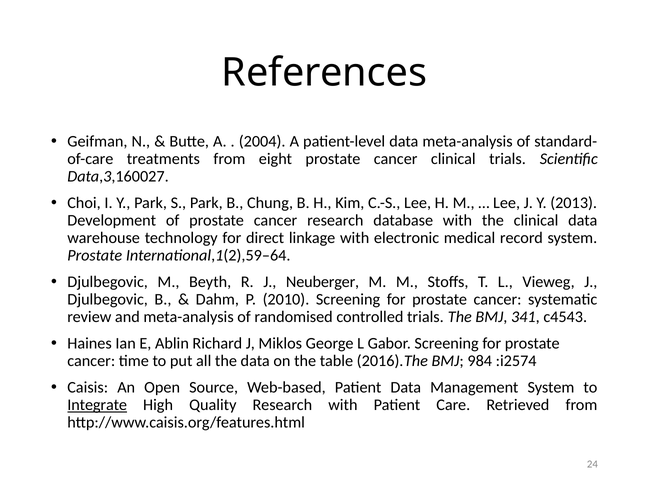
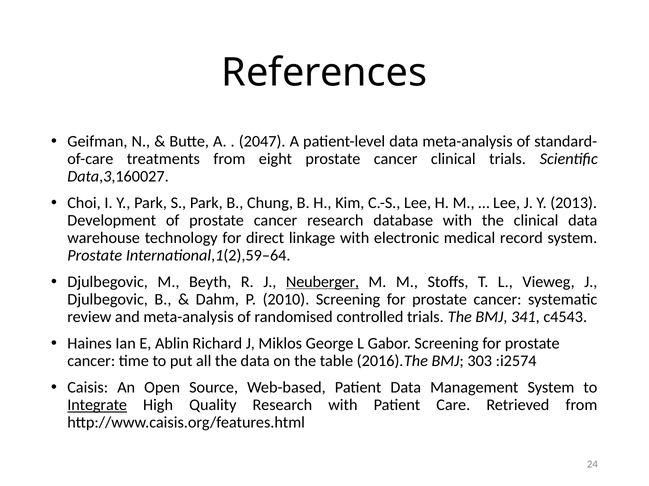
2004: 2004 -> 2047 (262, 141)
Neuberger underline: none -> present (323, 282)
984: 984 -> 303 (480, 361)
